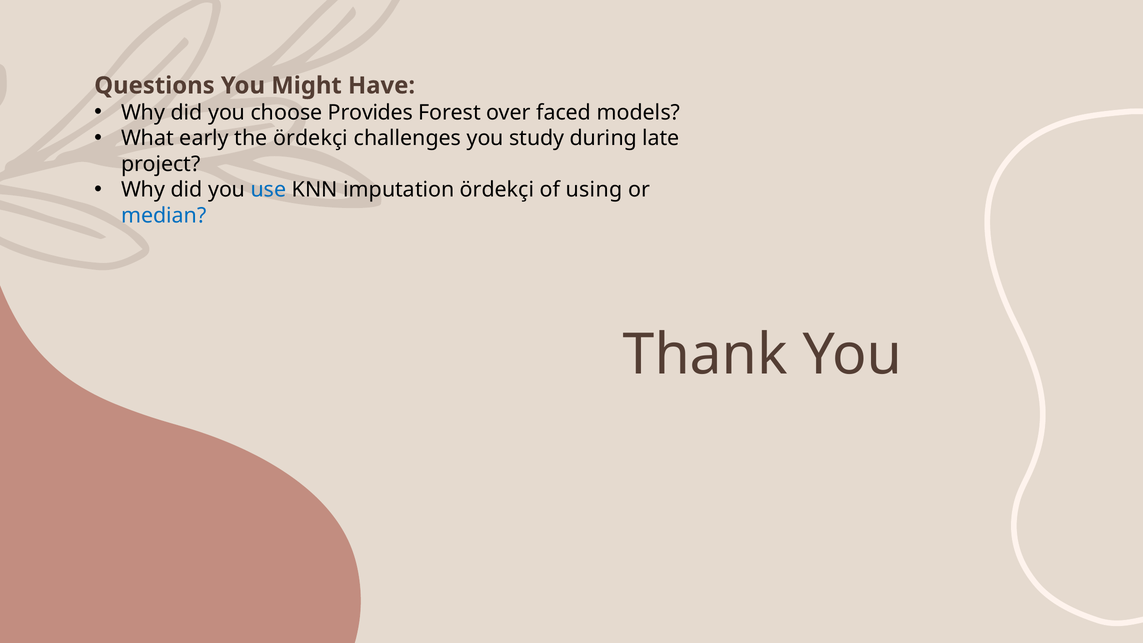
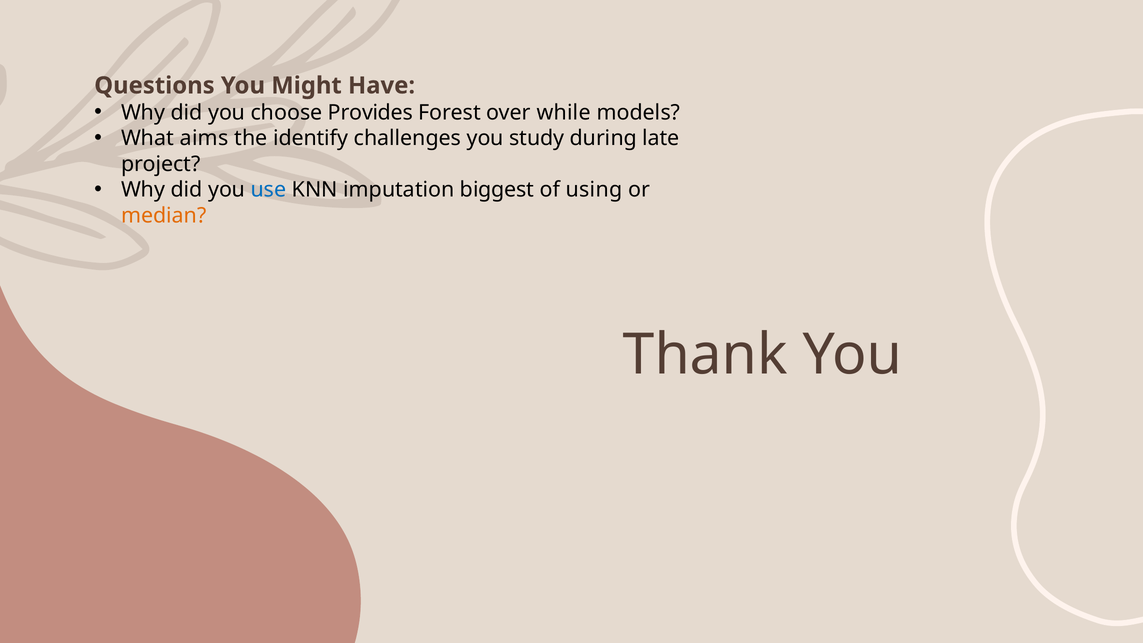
faced: faced -> while (564, 113)
early: early -> aims (204, 138)
the ördekçi: ördekçi -> identify (311, 138)
imputation ördekçi: ördekçi -> biggest (497, 190)
median colour: blue -> orange (164, 215)
